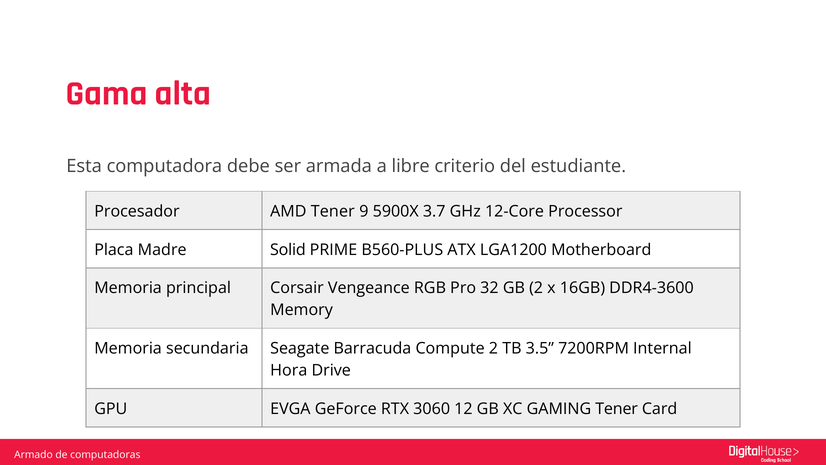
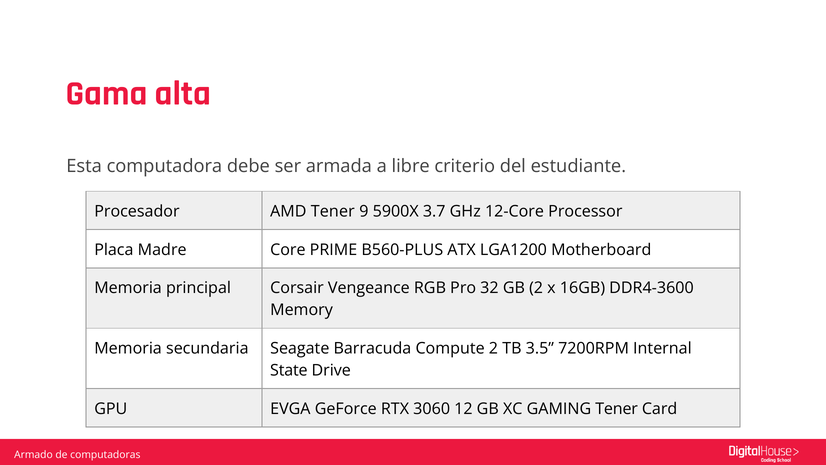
Solid: Solid -> Core (288, 250)
Hora: Hora -> State (289, 370)
